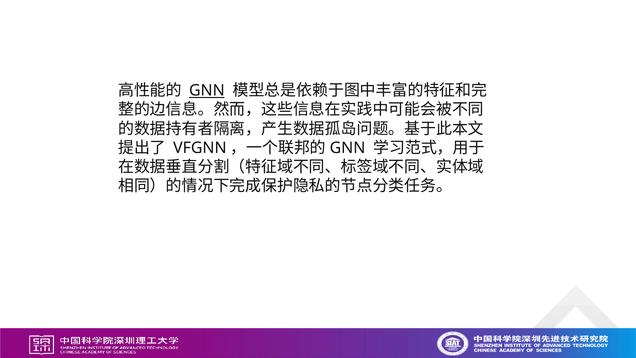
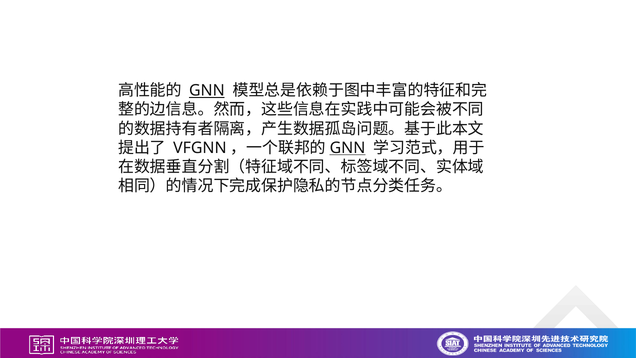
GNN underline: none -> present (348, 148)
